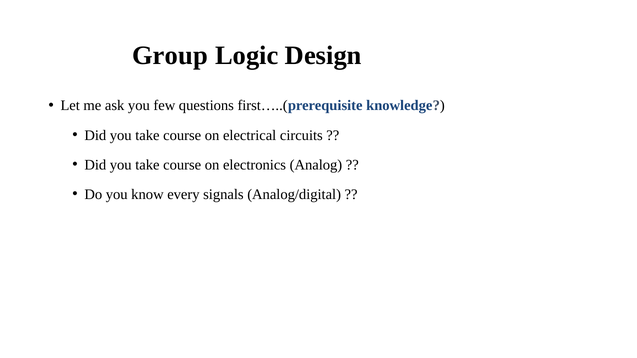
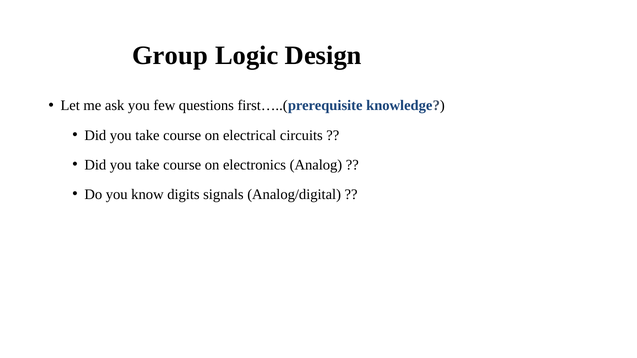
every: every -> digits (183, 194)
